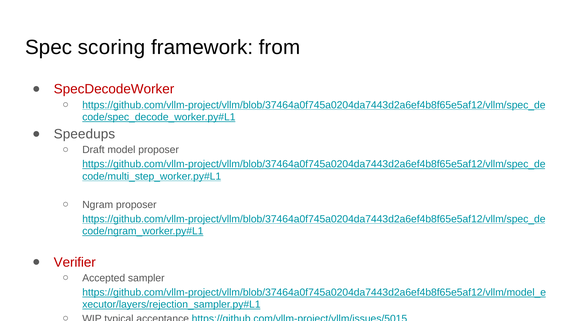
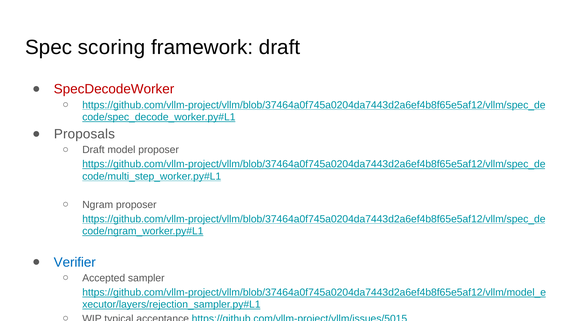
framework from: from -> draft (280, 47)
Speedups: Speedups -> Proposals (84, 134)
Verifier colour: red -> blue (75, 262)
